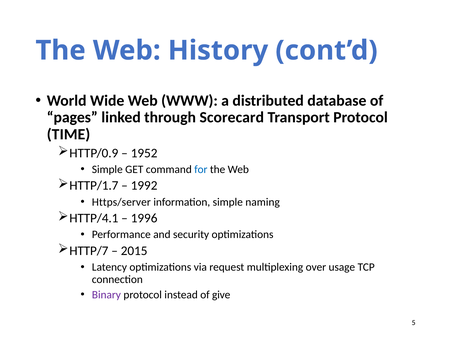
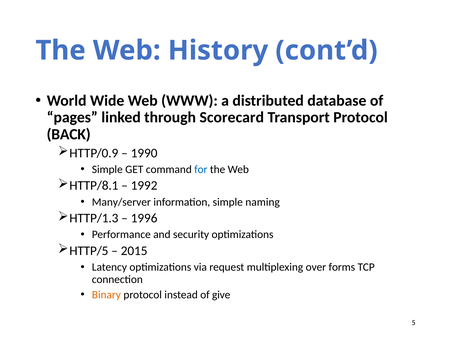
TIME: TIME -> BACK (69, 134)
1952: 1952 -> 1990 (144, 153)
HTTP/1.7: HTTP/1.7 -> HTTP/8.1 (94, 186)
Https/server: Https/server -> Many/server (121, 202)
HTTP/4.1: HTTP/4.1 -> HTTP/1.3 (94, 218)
HTTP/7: HTTP/7 -> HTTP/5 (89, 251)
usage: usage -> forms (342, 267)
Binary colour: purple -> orange (106, 295)
